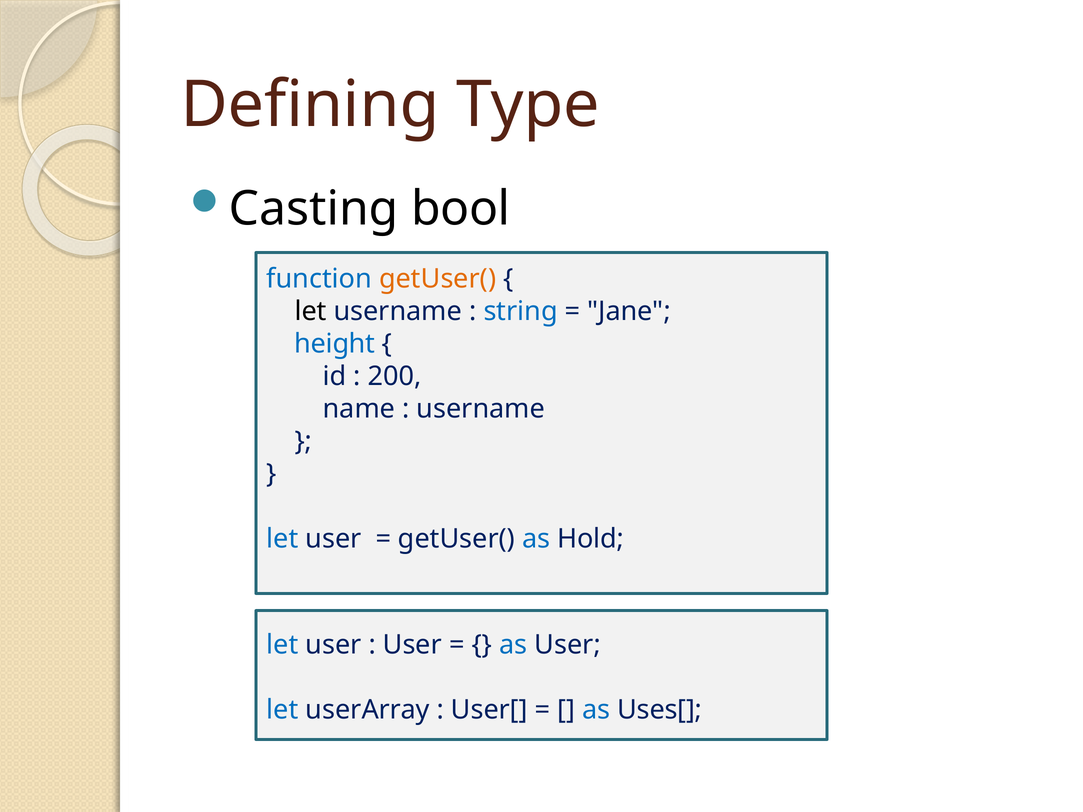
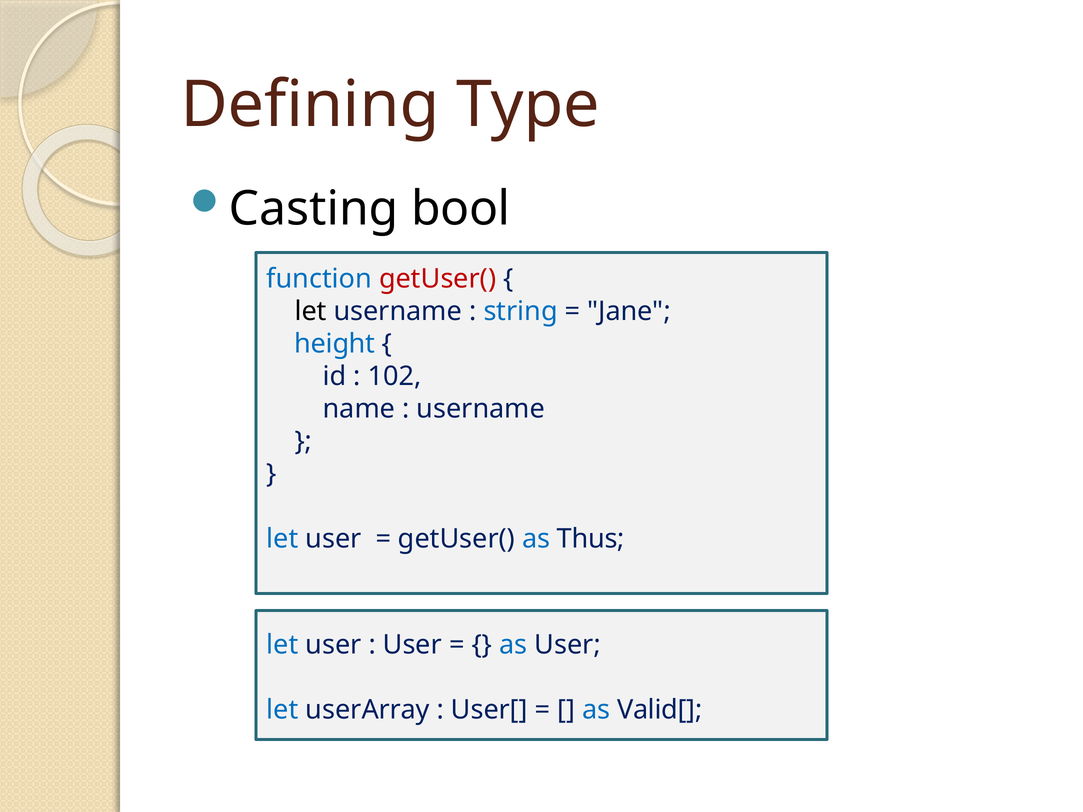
getUser( colour: orange -> red (438, 279)
200: 200 -> 102 (395, 376)
Hold: Hold -> Thus (591, 539)
Uses[: Uses[ -> Valid[ (660, 710)
